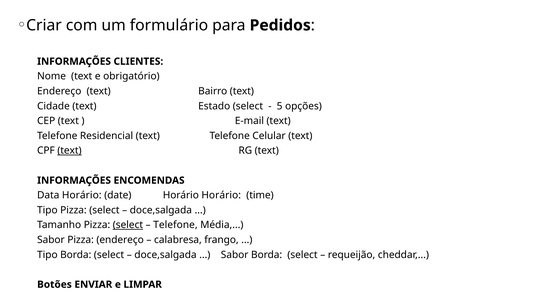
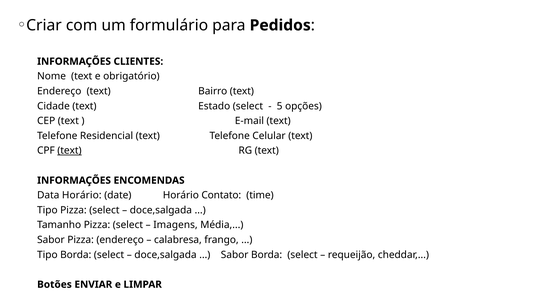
Horário Horário: Horário -> Contato (221, 195)
select underline: present -> none (128, 225)
Telefone: Telefone -> Imagens (175, 225)
